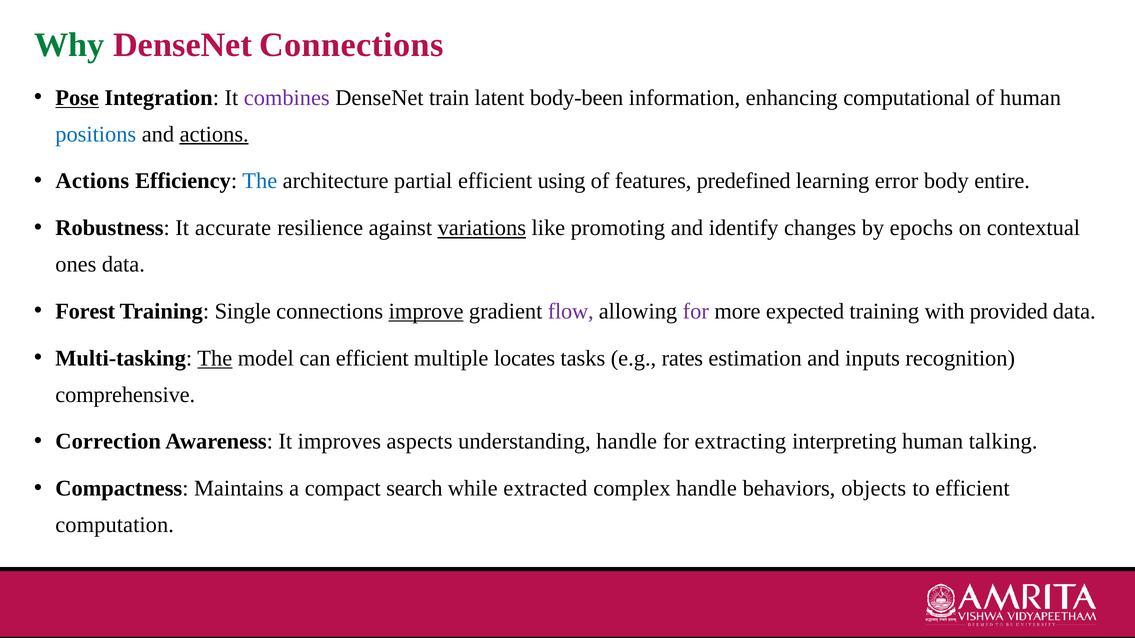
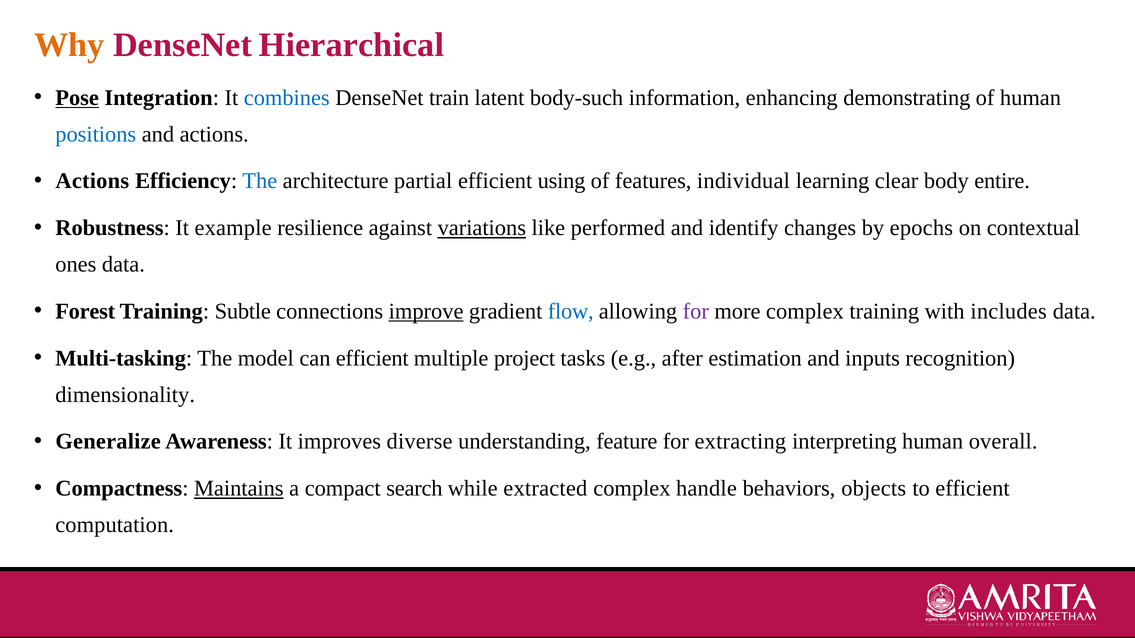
Why colour: green -> orange (69, 45)
DenseNet Connections: Connections -> Hierarchical (351, 45)
combines colour: purple -> blue (287, 98)
body-been: body-been -> body-such (577, 98)
computational: computational -> demonstrating (907, 98)
actions underline: present -> none (214, 134)
predefined: predefined -> individual (743, 181)
error: error -> clear (897, 181)
accurate: accurate -> example (233, 228)
promoting: promoting -> performed (618, 228)
Single: Single -> Subtle (243, 312)
flow colour: purple -> blue (571, 312)
more expected: expected -> complex (805, 312)
provided: provided -> includes (1009, 312)
The underline: present -> none (215, 359)
locates: locates -> project (525, 359)
rates: rates -> after (682, 359)
comprehensive: comprehensive -> dimensionality (125, 395)
Correction: Correction -> Generalize (108, 442)
aspects: aspects -> diverse (420, 442)
understanding handle: handle -> feature (627, 442)
talking: talking -> overall (1003, 442)
Maintains underline: none -> present (239, 489)
